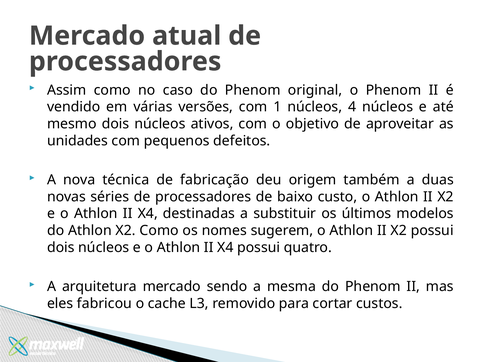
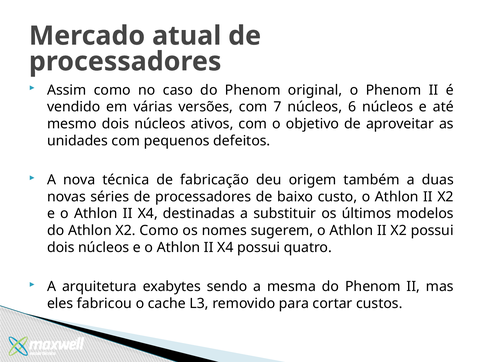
1: 1 -> 7 (277, 107)
4: 4 -> 6 (352, 107)
arquitetura mercado: mercado -> exabytes (172, 287)
